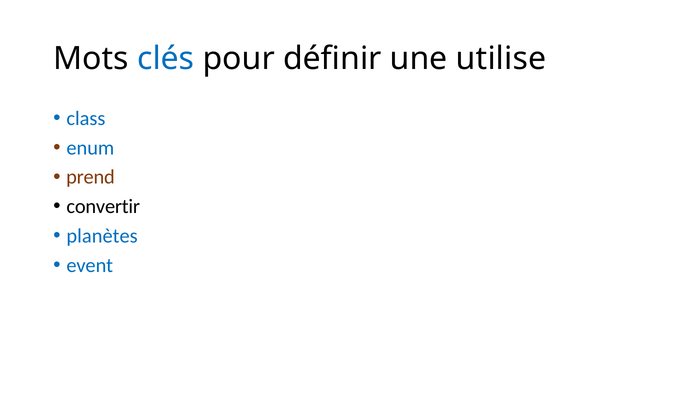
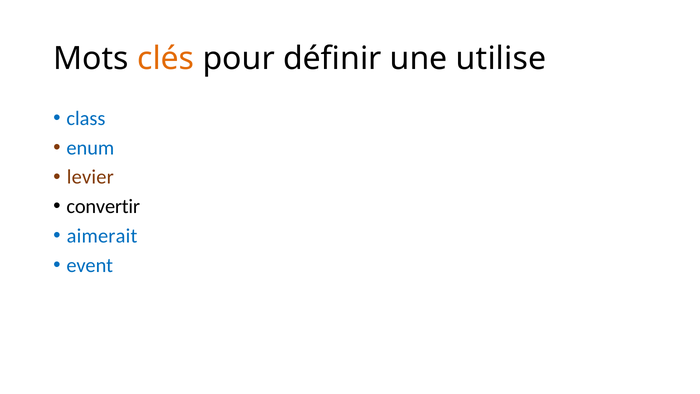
clés colour: blue -> orange (166, 59)
prend: prend -> levier (90, 177)
planètes: planètes -> aimerait (102, 236)
